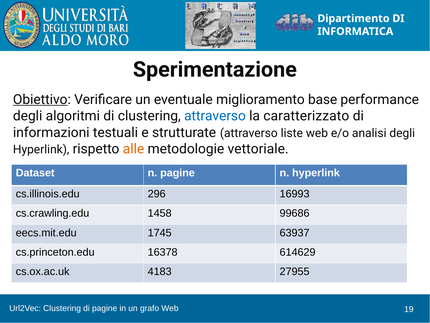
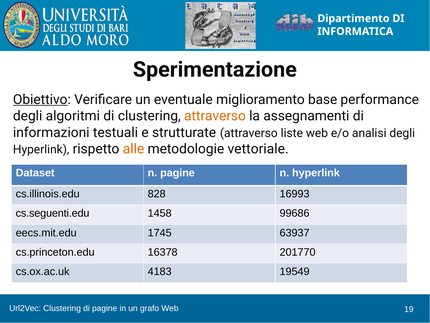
attraverso colour: blue -> orange (215, 116)
caratterizzato: caratterizzato -> assegnamenti (306, 116)
296: 296 -> 828 (157, 194)
cs.crawling.edu: cs.crawling.edu -> cs.seguenti.edu (53, 213)
614629: 614629 -> 201770 (298, 252)
27955: 27955 -> 19549 (295, 271)
